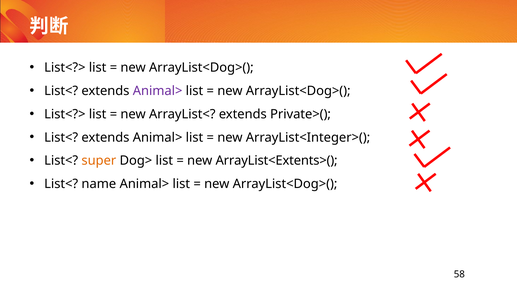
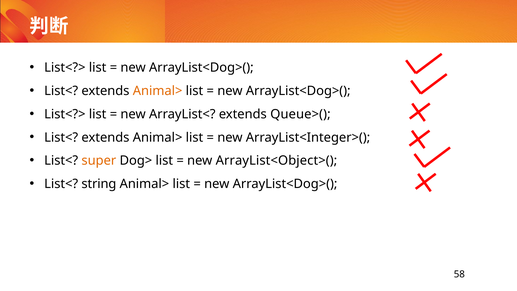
Animal> colour: purple -> orange (158, 91)
Private>(: Private>( -> Queue>( (300, 114)
ArrayList<Extents>(: ArrayList<Extents>( -> ArrayList<Object>( (276, 161)
name: name -> string (99, 184)
